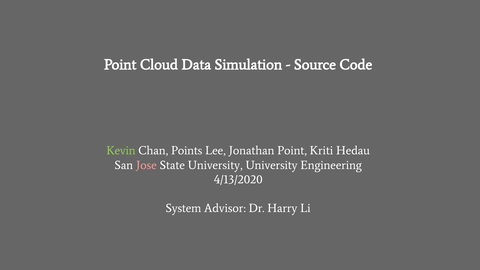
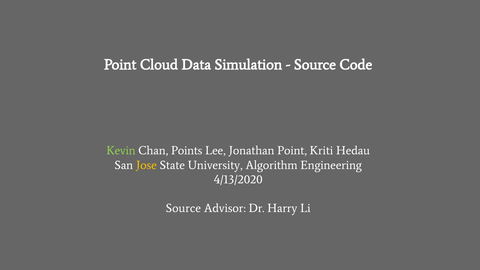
Jose colour: pink -> yellow (146, 165)
University University: University -> Algorithm (272, 165)
System: System -> Source (183, 208)
